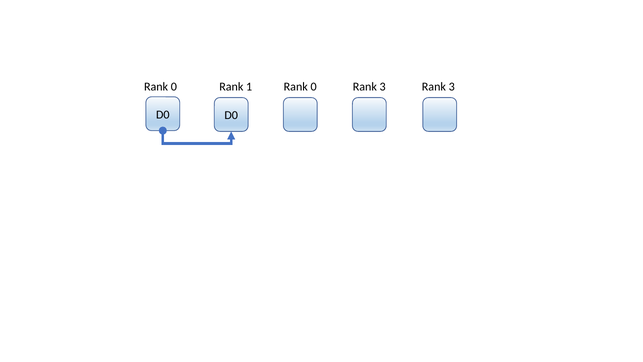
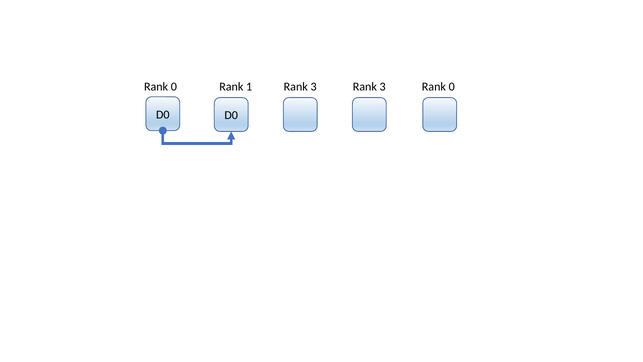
1 Rank 0: 0 -> 3 (314, 87)
3 Rank 3: 3 -> 0 (452, 87)
